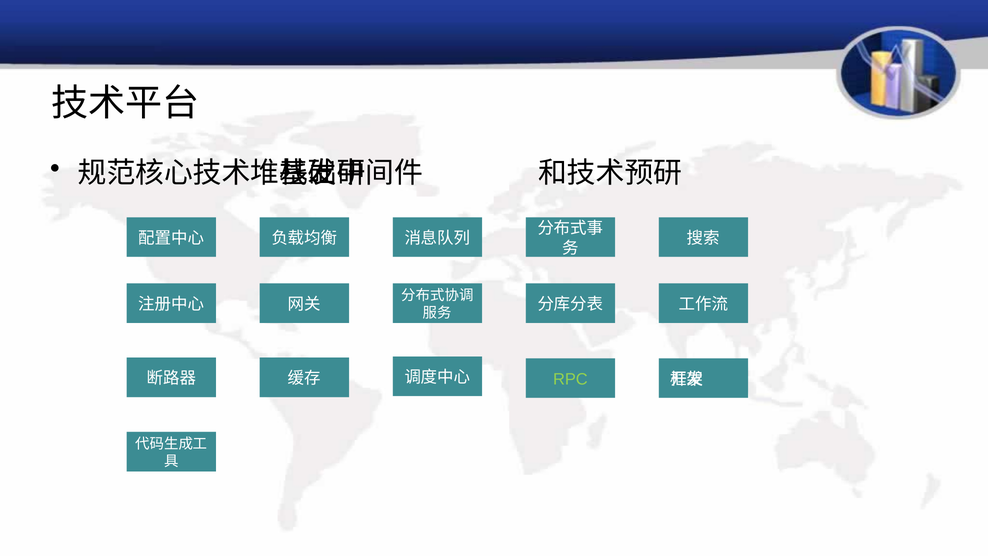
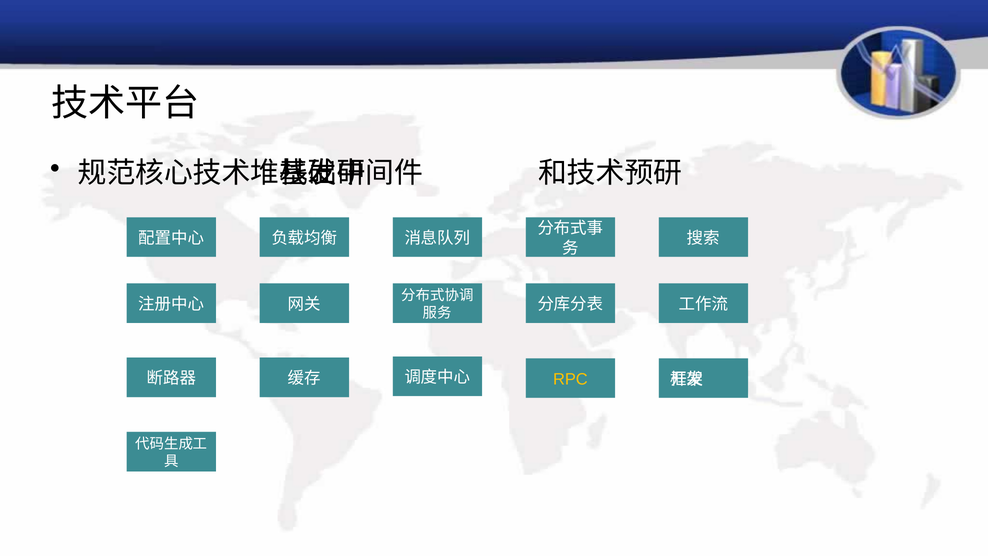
RPC colour: light green -> yellow (570, 379)
